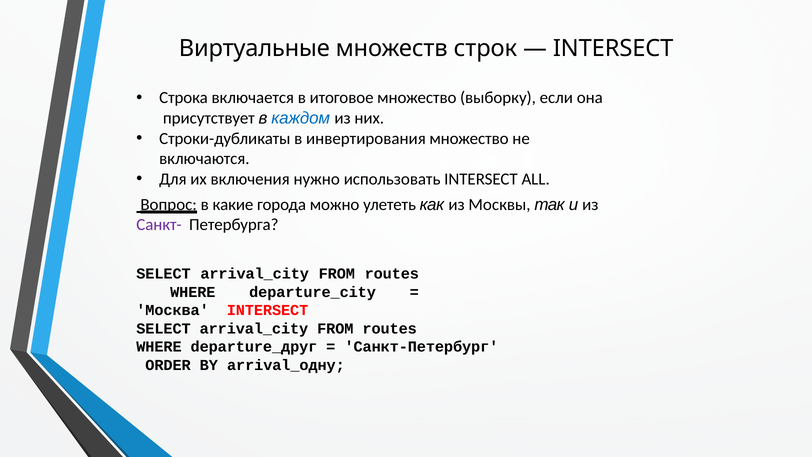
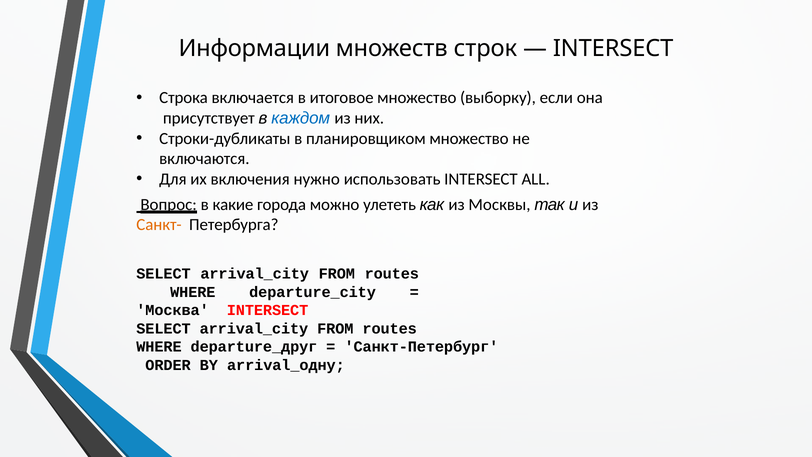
Виртуальные: Виртуальные -> Информации (254, 48)
инвертирования: инвертирования -> планировщиком (366, 138)
Санкт- colour: purple -> orange (159, 225)
